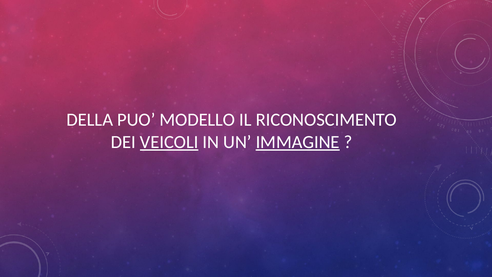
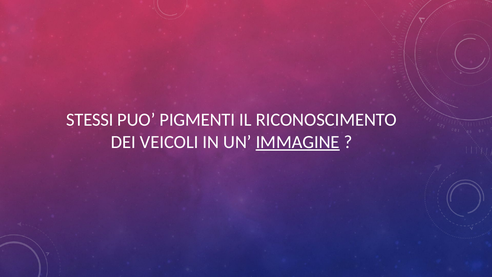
DELLA: DELLA -> STESSI (90, 120)
MODELLO: MODELLO -> PIGMENTI (197, 120)
VEICOLI underline: present -> none (169, 142)
